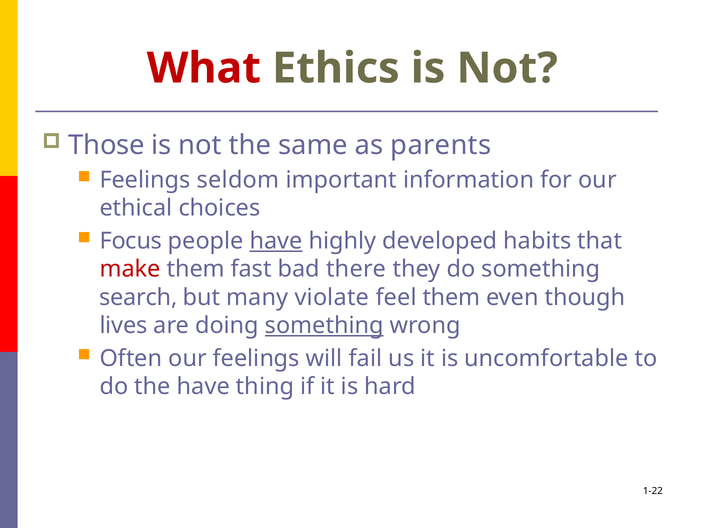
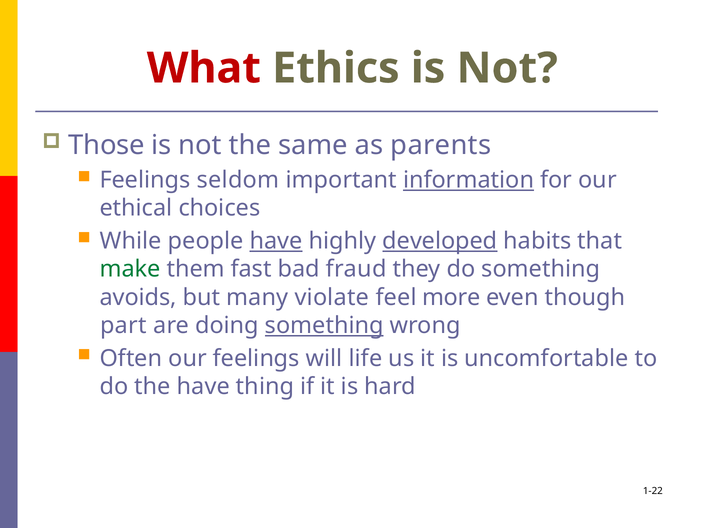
information underline: none -> present (469, 180)
Focus: Focus -> While (131, 241)
developed underline: none -> present (440, 241)
make colour: red -> green (130, 270)
there: there -> fraud (356, 270)
search: search -> avoids (138, 298)
feel them: them -> more (451, 298)
lives: lives -> part (123, 326)
fail: fail -> life (365, 359)
